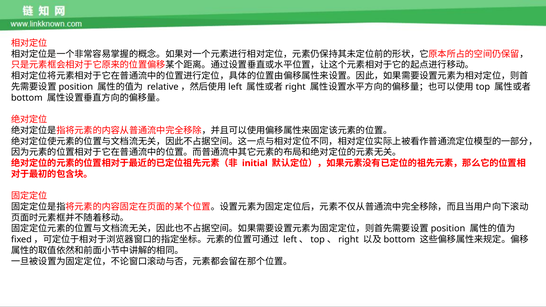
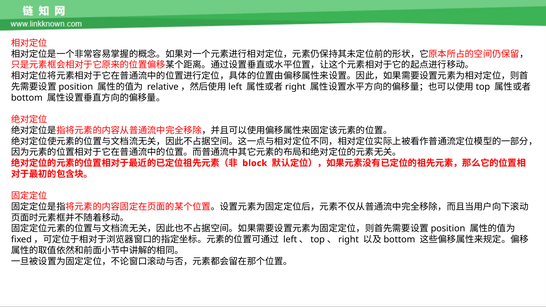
initial: initial -> block (255, 163)
